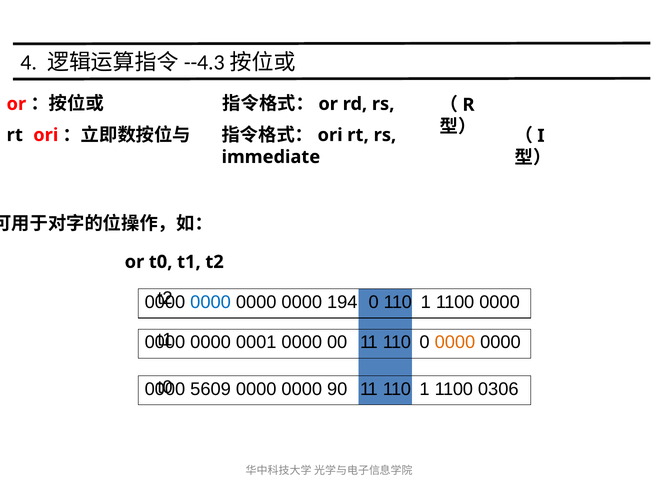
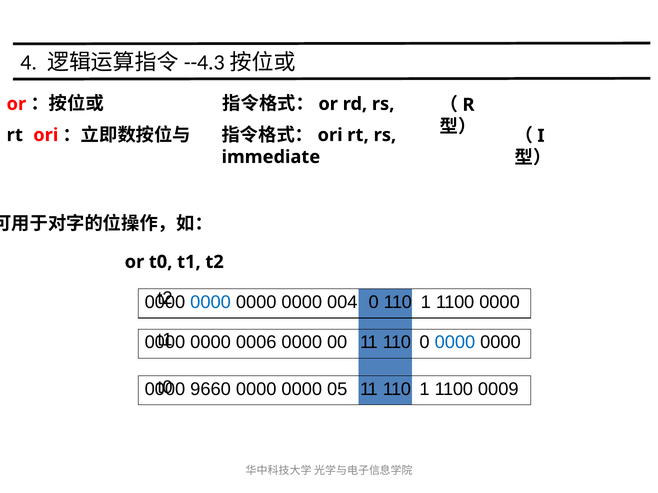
194: 194 -> 004 (342, 302)
0001: 0001 -> 0006 (256, 343)
0000 colour: orange -> blue (455, 343)
5609: 5609 -> 9660 (211, 389)
90: 90 -> 05 (337, 389)
0306: 0306 -> 0009 (498, 389)
